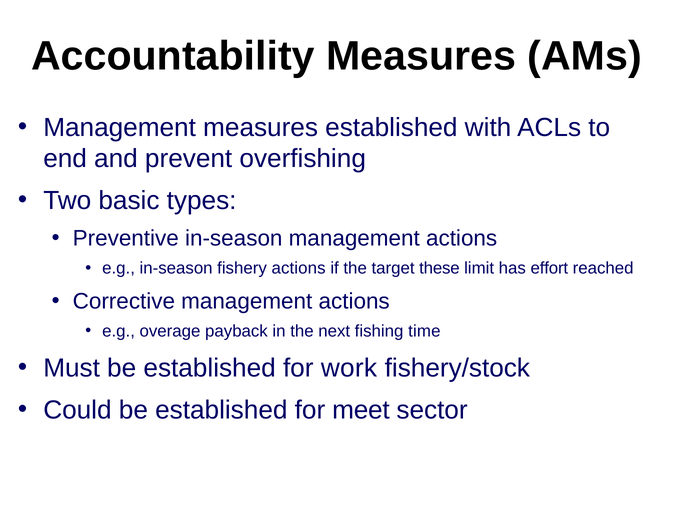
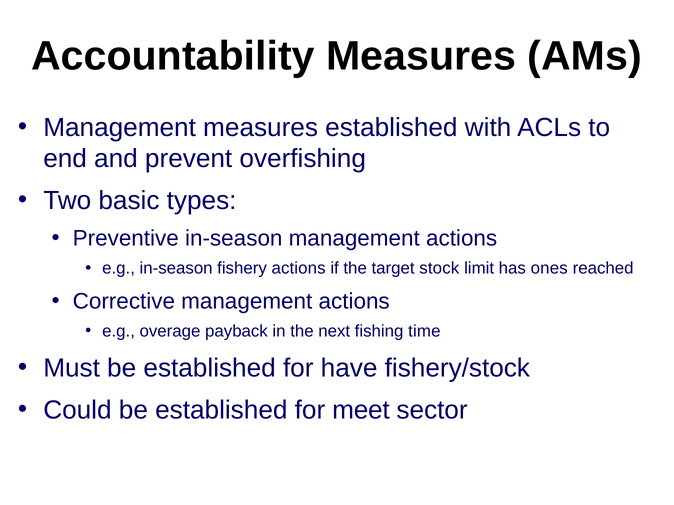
these: these -> stock (439, 269)
effort: effort -> ones (549, 269)
work: work -> have (349, 369)
